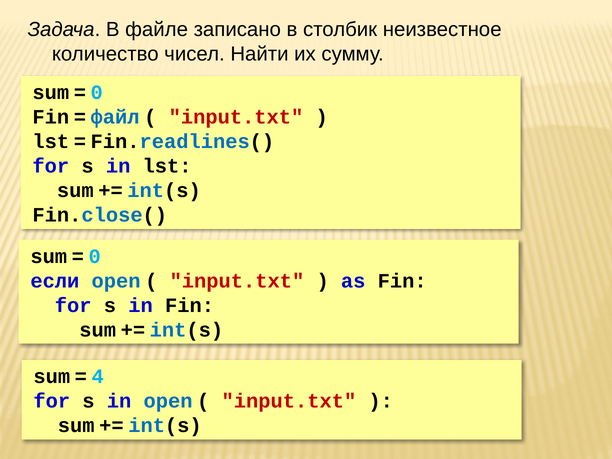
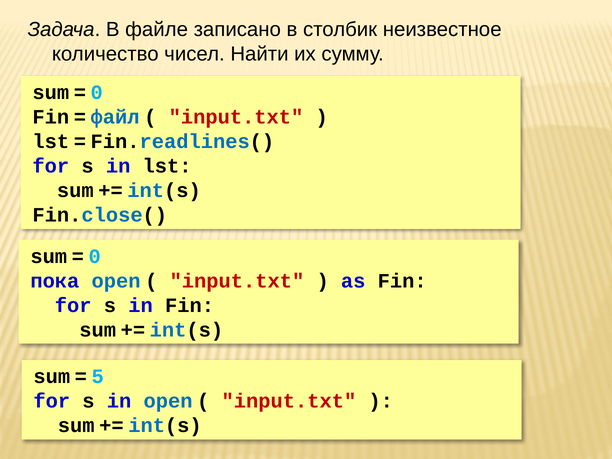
если: если -> пока (55, 281)
4: 4 -> 5 (98, 377)
